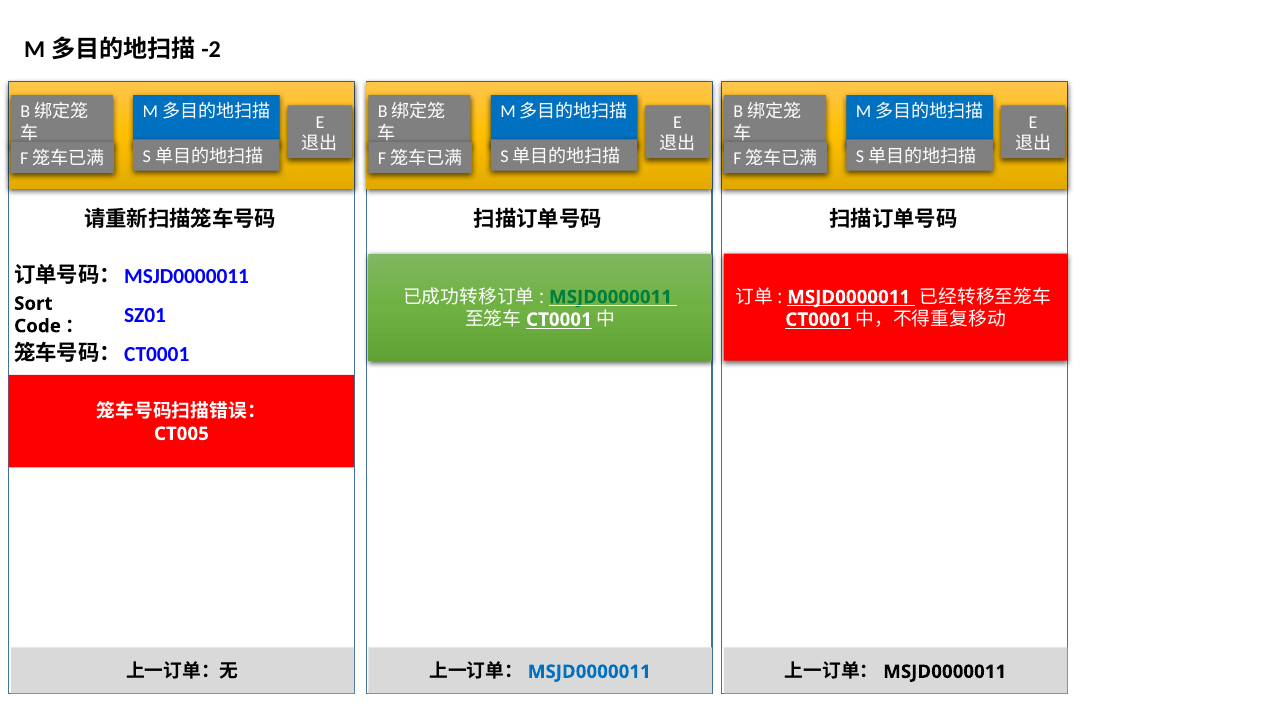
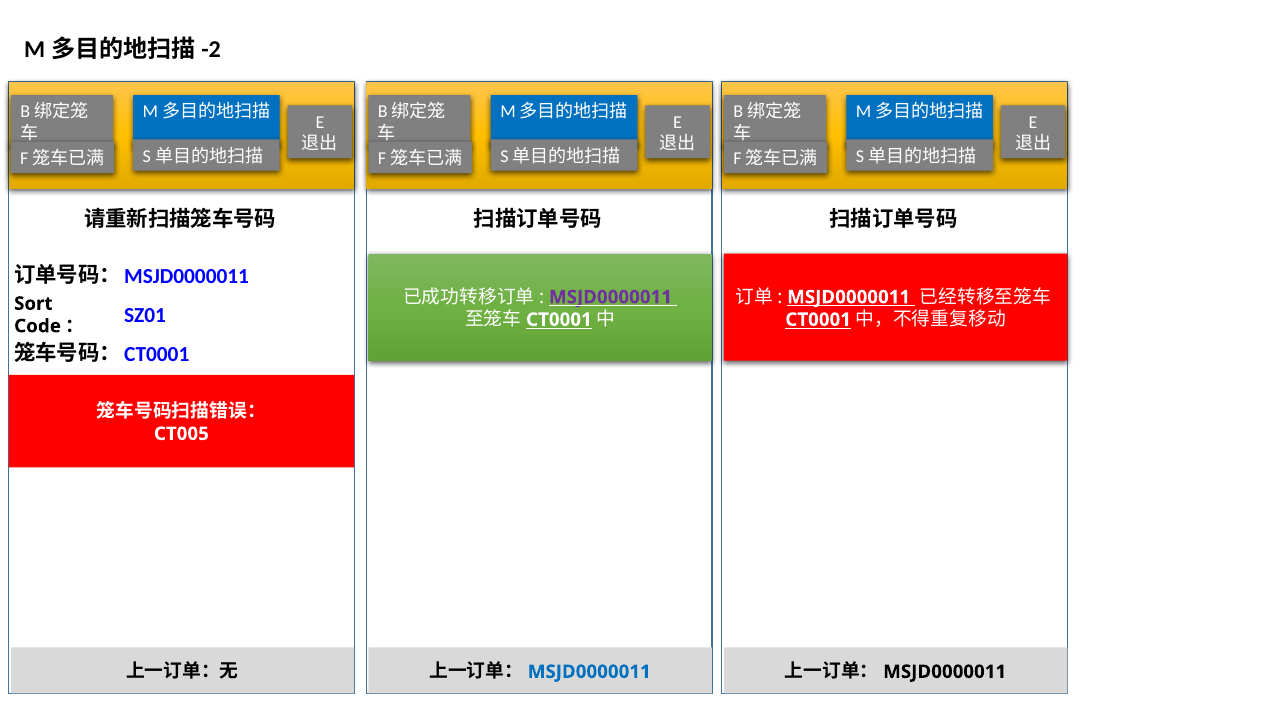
MSJD0000011 colour: green -> purple (611, 297)
